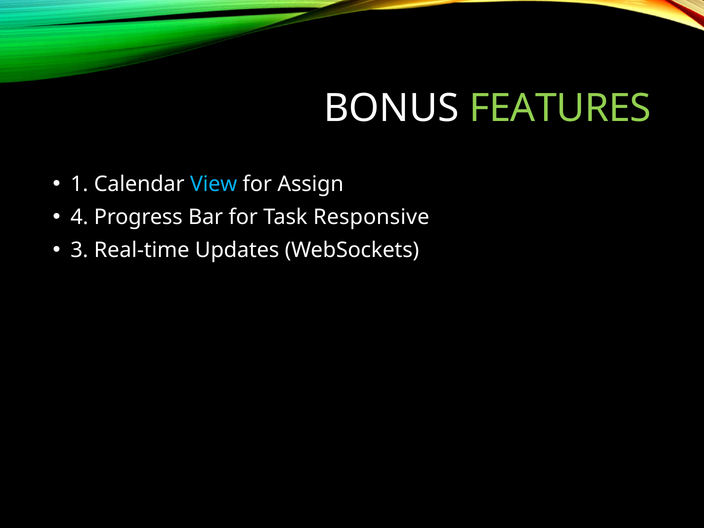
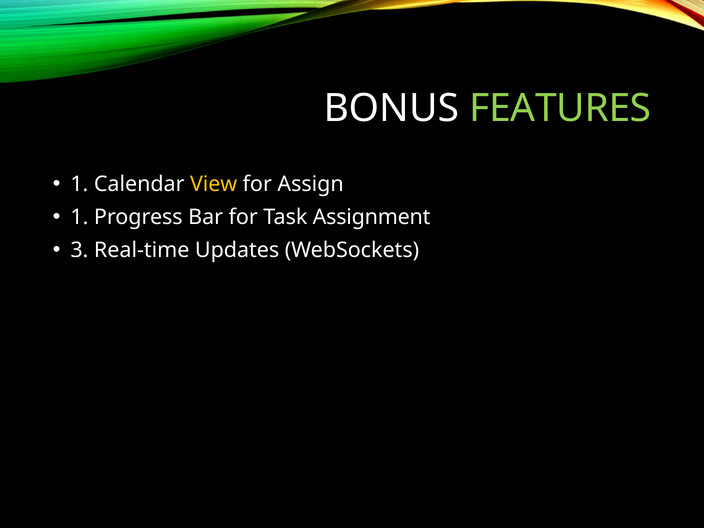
View colour: light blue -> yellow (214, 184)
4: 4 -> 1 (79, 217)
Responsive: Responsive -> Assignment (372, 217)
